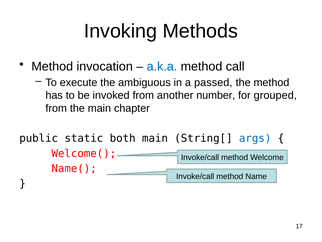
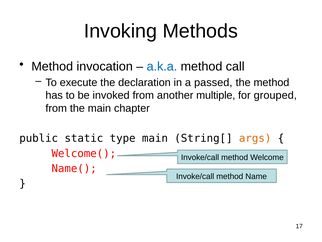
ambiguous: ambiguous -> declaration (144, 82)
number: number -> multiple (216, 95)
both: both -> type (123, 138)
args colour: blue -> orange (255, 138)
